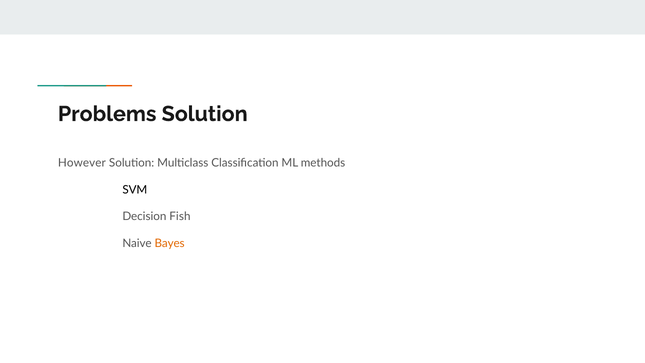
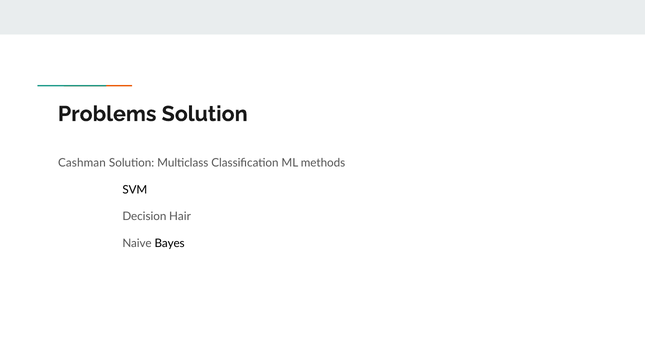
However: However -> Cashman (82, 163)
Fish: Fish -> Hair (180, 216)
Bayes colour: orange -> black (170, 243)
